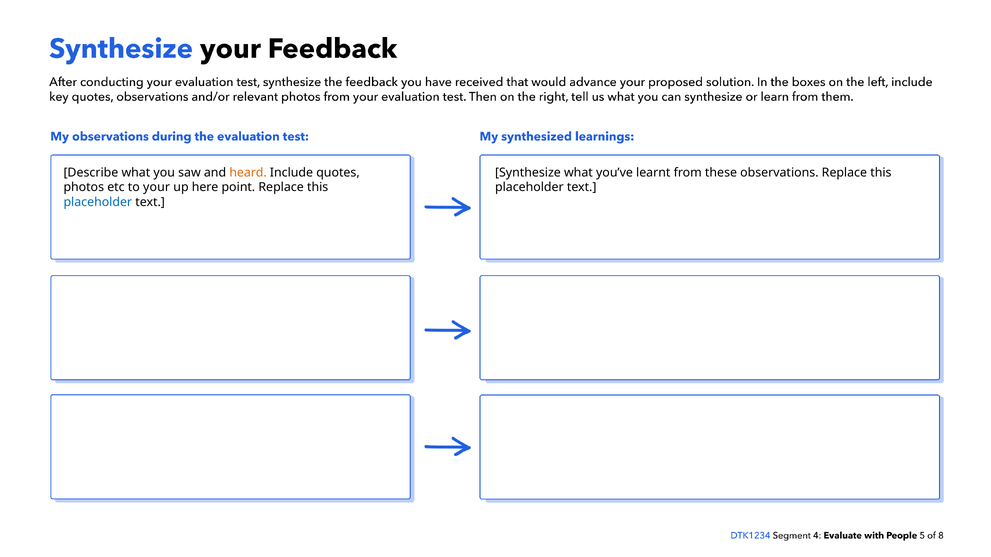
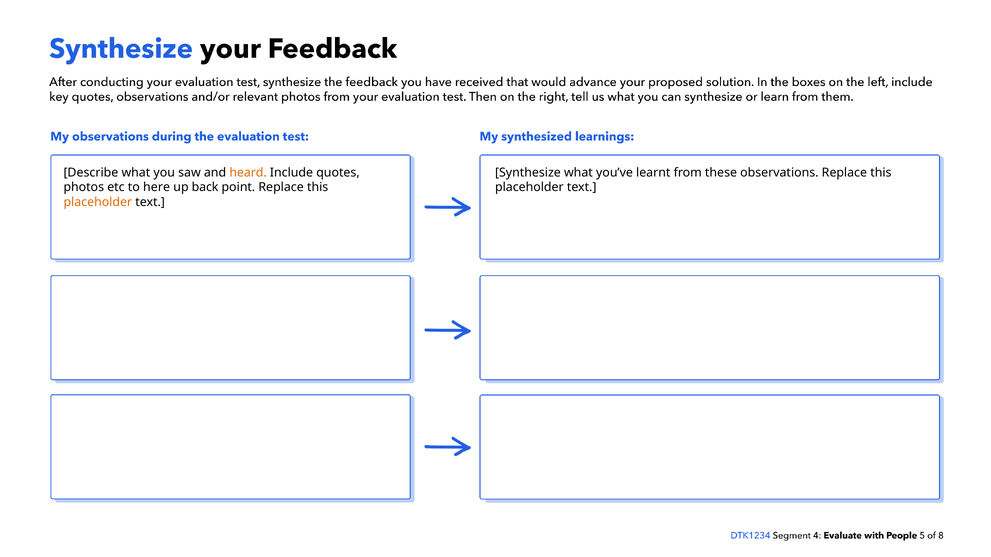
your: your -> here (157, 187)
here: here -> back (205, 187)
placeholder colour: blue -> orange (98, 202)
